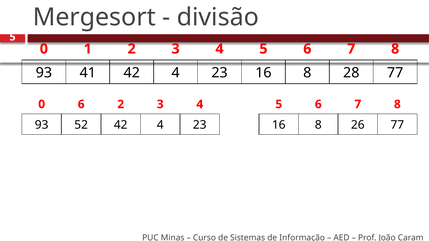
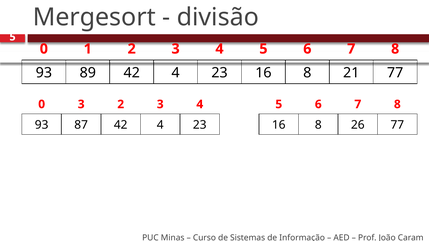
41: 41 -> 89 (88, 73)
28: 28 -> 21 (351, 73)
0 6: 6 -> 3 (81, 104)
52: 52 -> 87 (81, 125)
